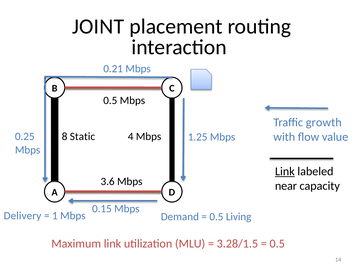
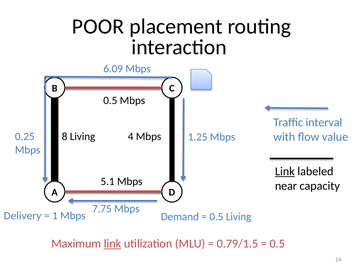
JOINT: JOINT -> POOR (98, 26)
0.21: 0.21 -> 6.09 (113, 69)
growth: growth -> interval (324, 123)
8 Static: Static -> Living (83, 137)
3.6: 3.6 -> 5.1 (108, 182)
0.15: 0.15 -> 7.75 (102, 209)
link underline: none -> present (112, 244)
3.28/1.5: 3.28/1.5 -> 0.79/1.5 (237, 244)
